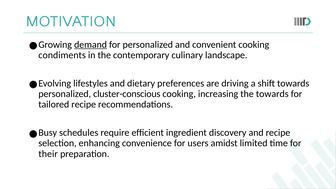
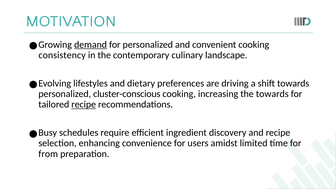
condiments: condiments -> consistency (62, 55)
recipe underline: none -> present (84, 104)
their: their -> from (48, 154)
